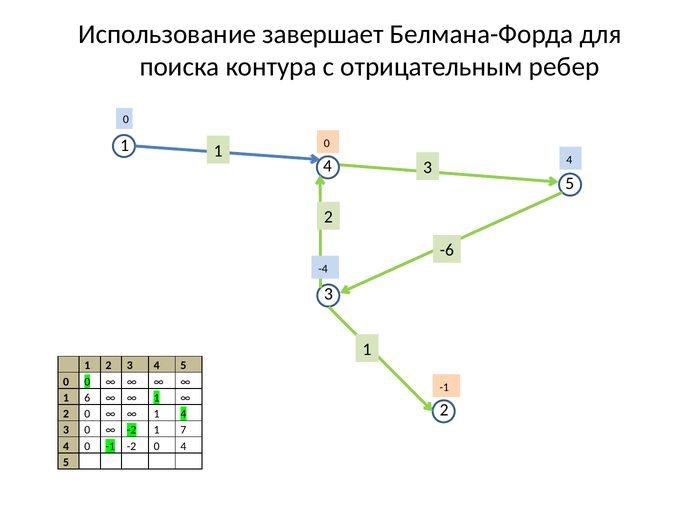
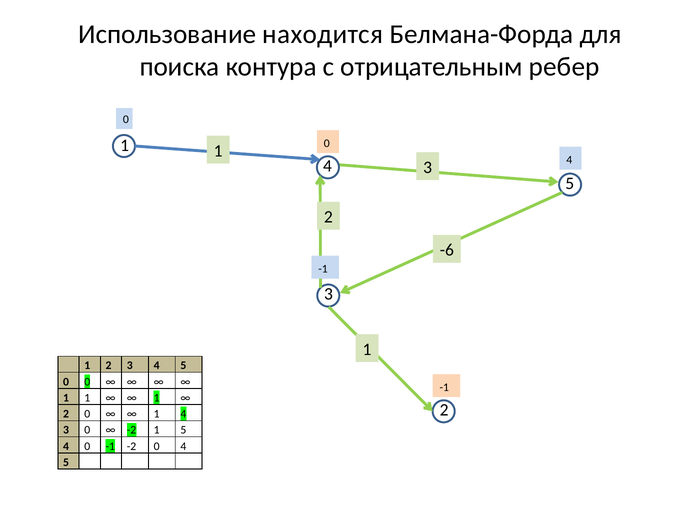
завершает: завершает -> находится (323, 34)
-4: -4 -> -1 (323, 269)
6: 6 -> 1 (87, 398)
1 7: 7 -> 5 (183, 430)
